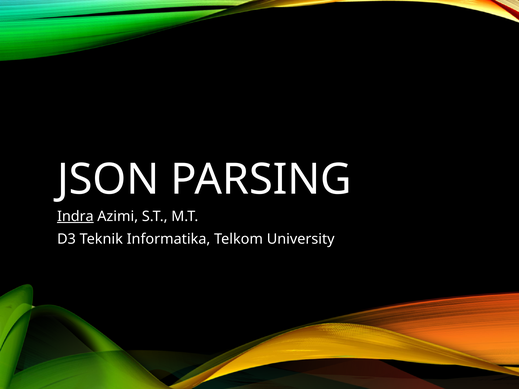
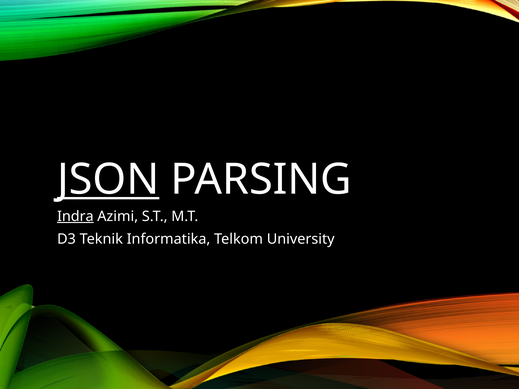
JSON underline: none -> present (108, 180)
